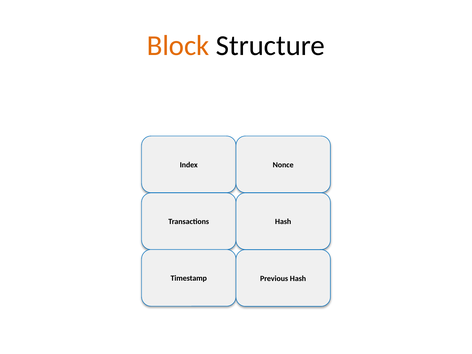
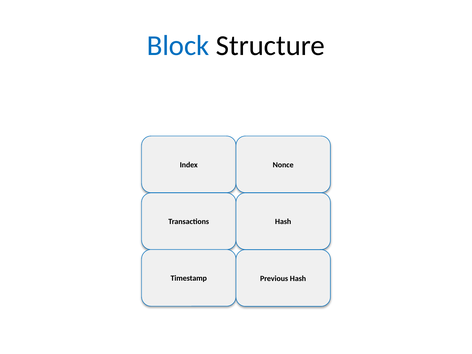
Block colour: orange -> blue (178, 46)
